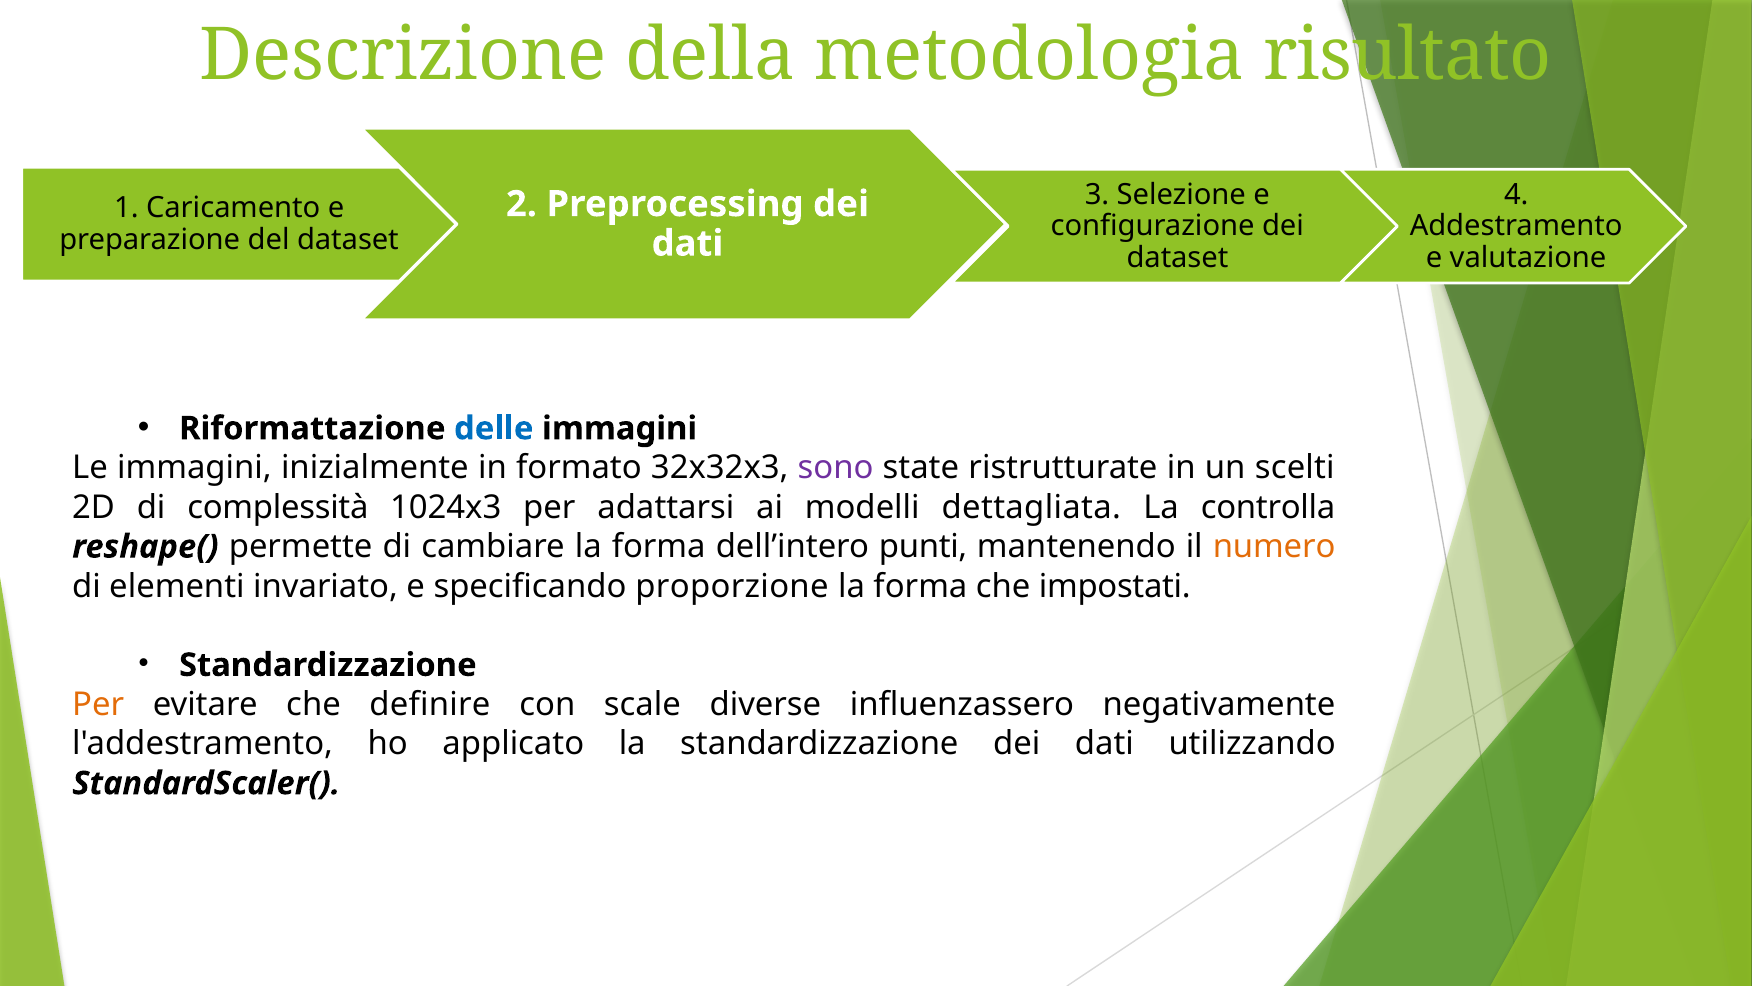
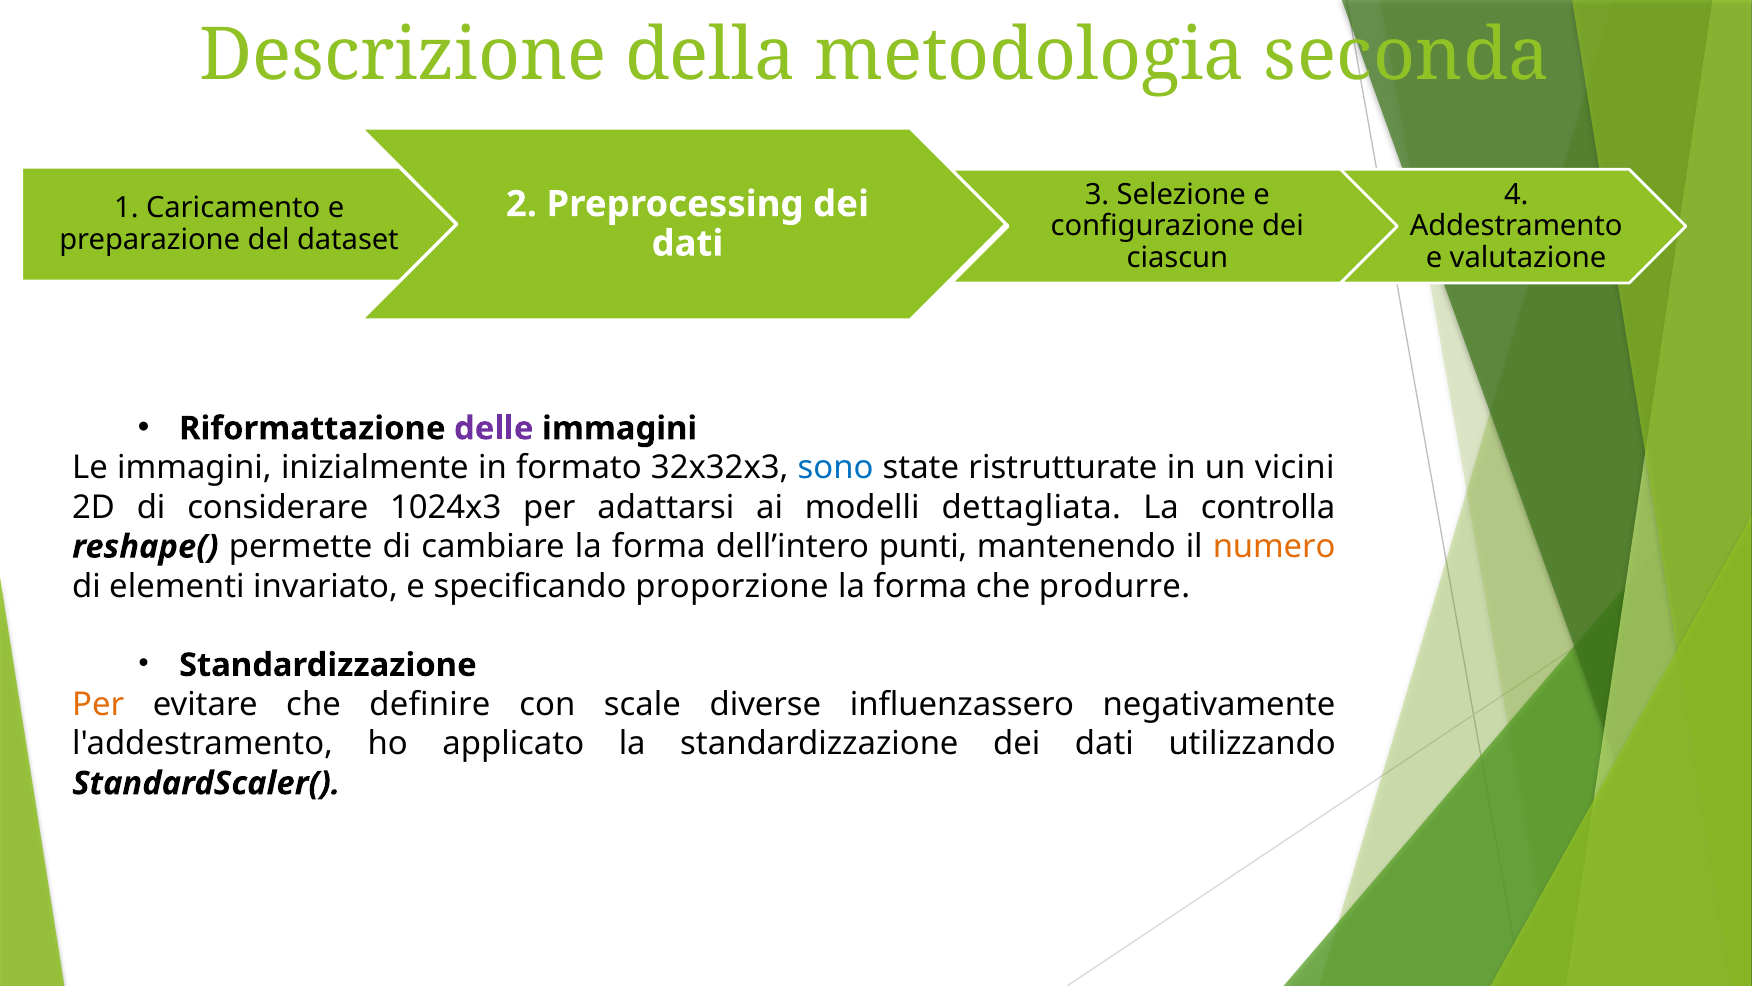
risultato: risultato -> seconda (1407, 55)
dataset: dataset -> ciascun (1177, 257)
delle colour: blue -> purple (494, 428)
sono colour: purple -> blue (836, 468)
scelti: scelti -> vicini (1295, 468)
complessità: complessità -> considerare (278, 507)
impostati: impostati -> produrre (1114, 586)
